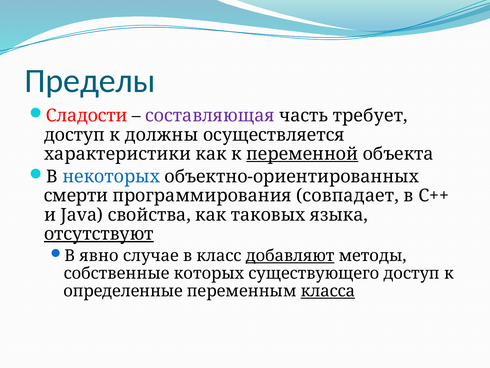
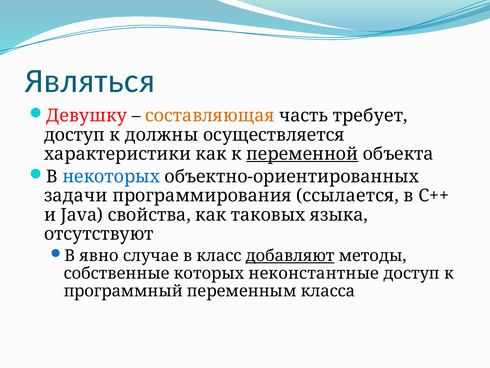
Пределы: Пределы -> Являться (90, 81)
Сладости: Сладости -> Девушку (87, 116)
составляющая colour: purple -> orange (210, 116)
смерти: смерти -> задачи (76, 196)
совпадает: совпадает -> ссылается (348, 196)
отсутствуют underline: present -> none (99, 234)
существующего: существующего -> неконстантные (314, 273)
определенные: определенные -> программный (123, 291)
класса underline: present -> none (328, 291)
